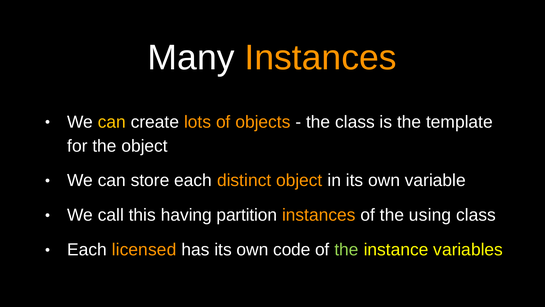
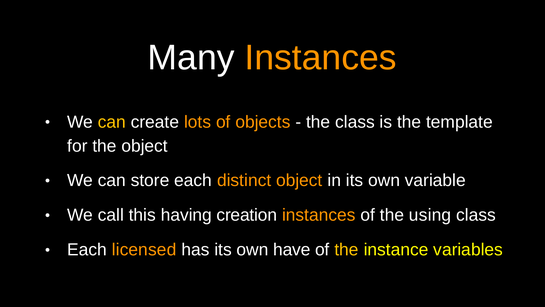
partition: partition -> creation (247, 215)
code: code -> have (292, 250)
the colour: light green -> yellow (346, 250)
